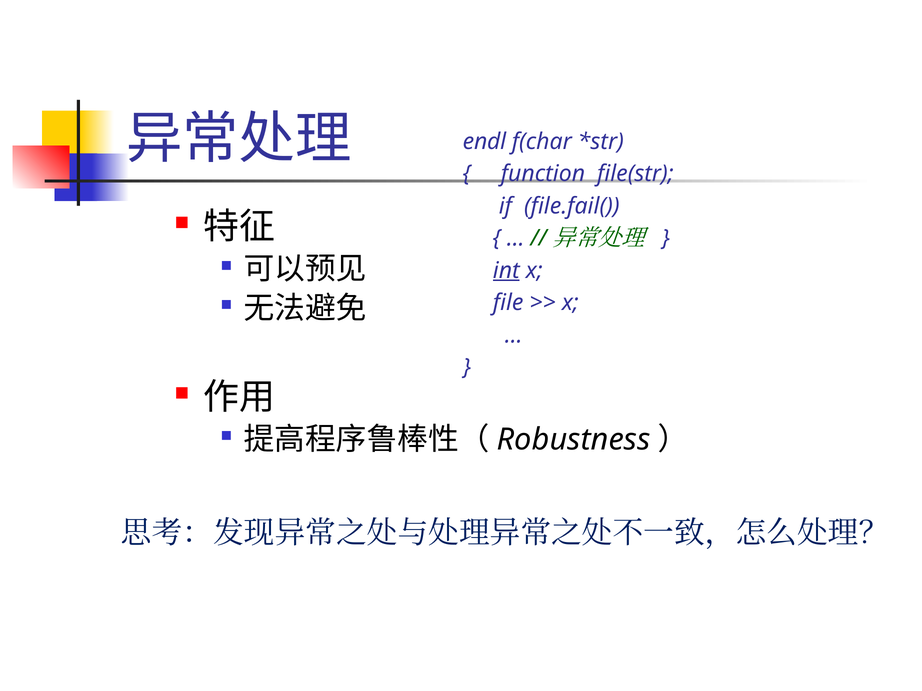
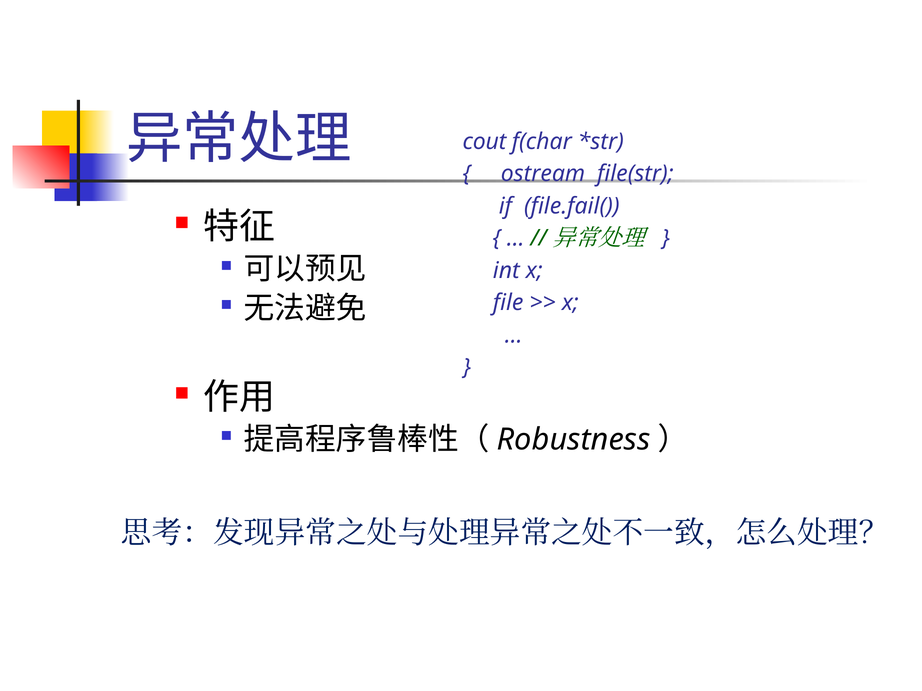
endl: endl -> cout (484, 142)
function: function -> ostream (543, 174)
int underline: present -> none (506, 271)
